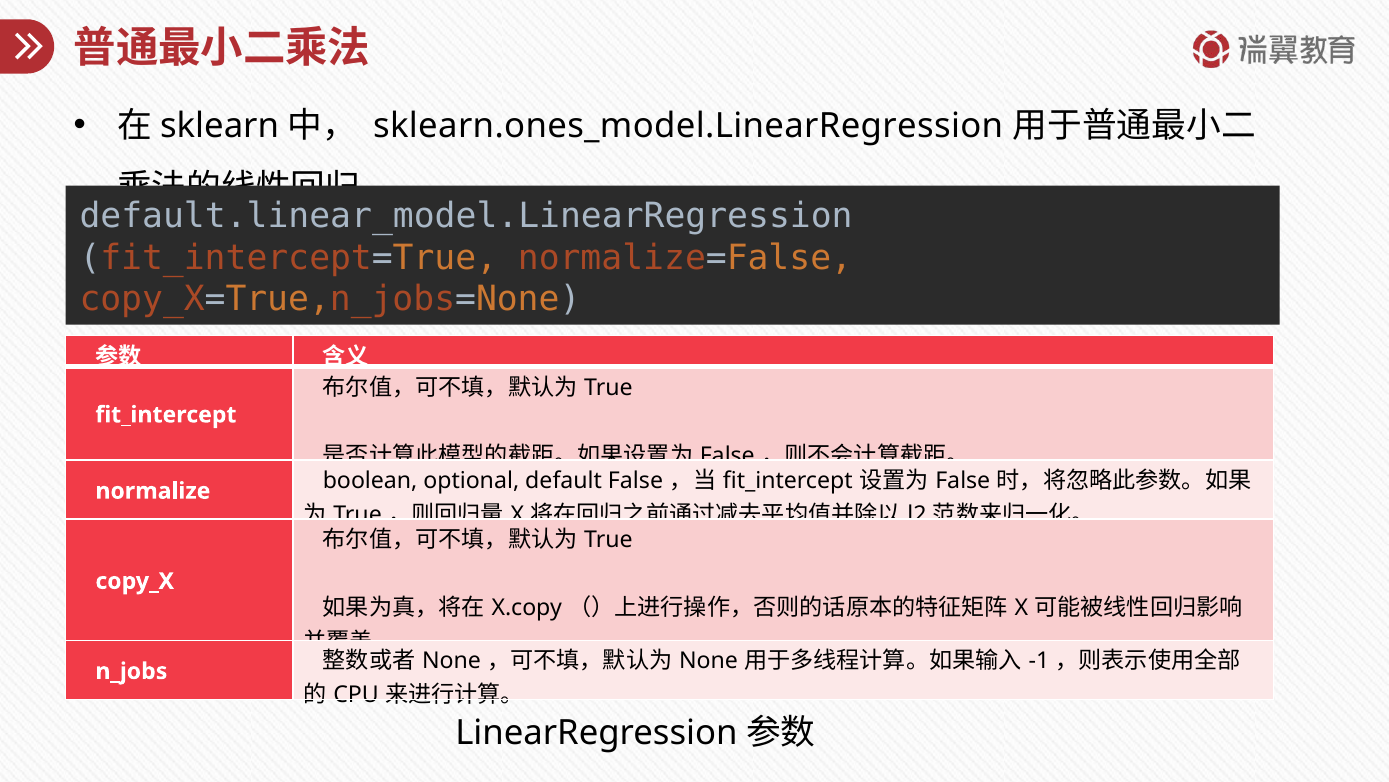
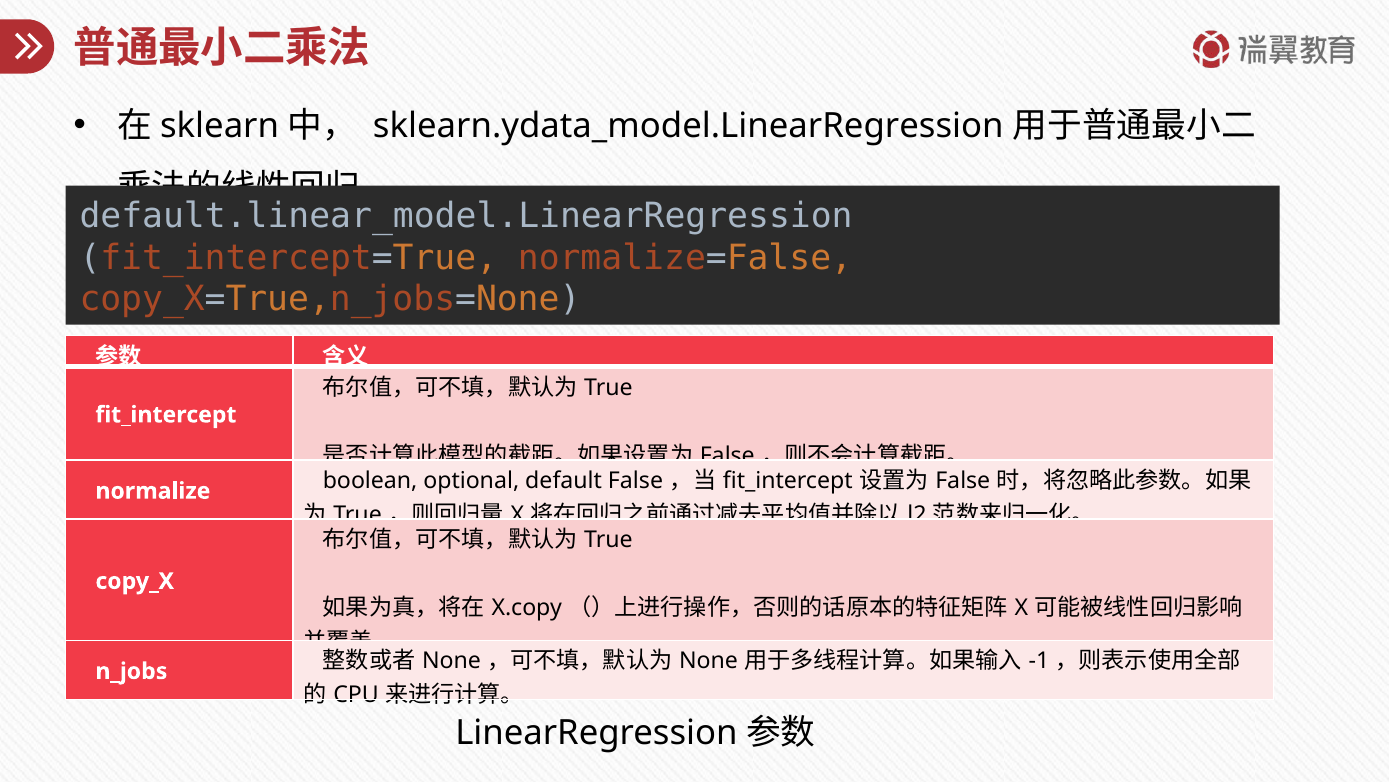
sklearn.ones_model.LinearRegression: sklearn.ones_model.LinearRegression -> sklearn.ydata_model.LinearRegression (688, 126)
